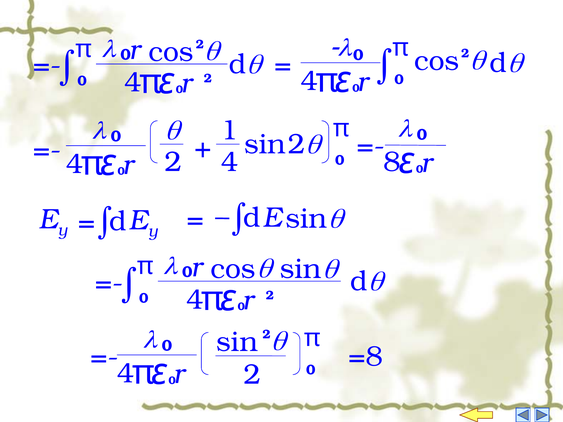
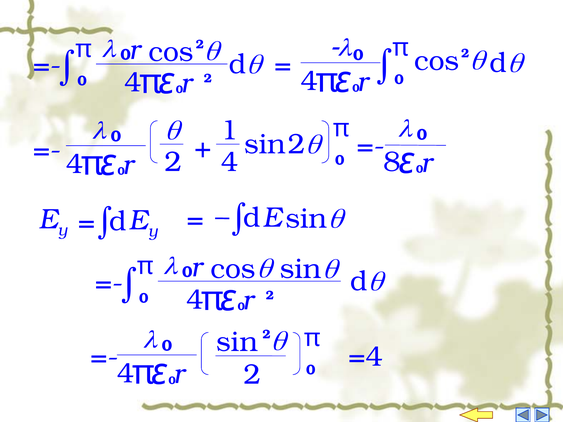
=8: =8 -> =4 (366, 357)
